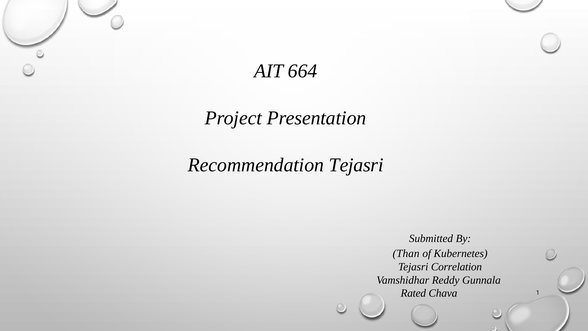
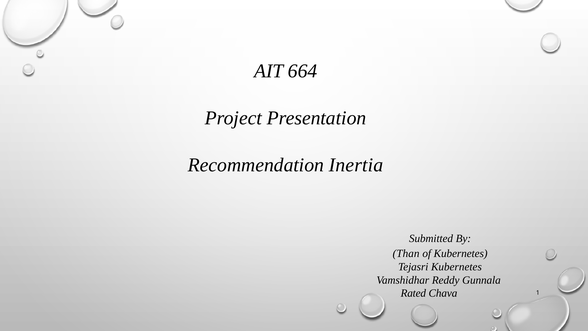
Recommendation Tejasri: Tejasri -> Inertia (356, 165)
Tejasri Correlation: Correlation -> Kubernetes (456, 267)
